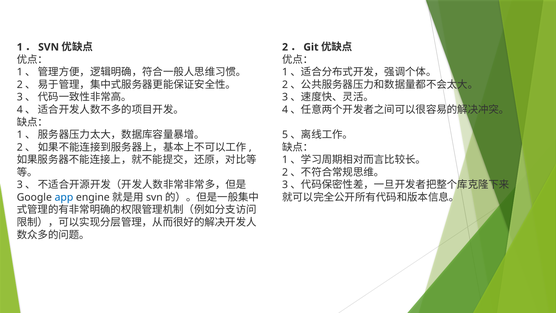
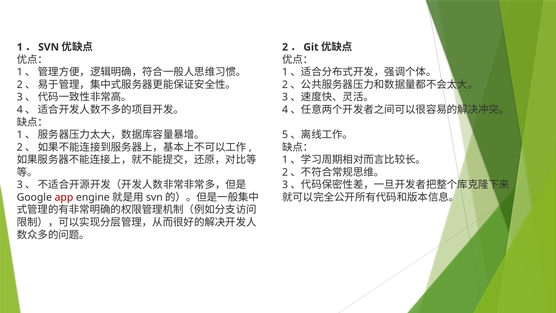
app colour: blue -> red (64, 197)
